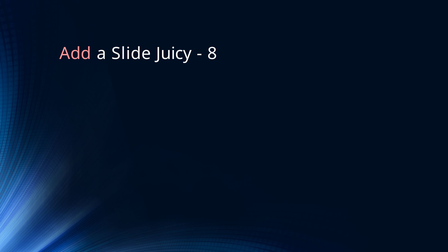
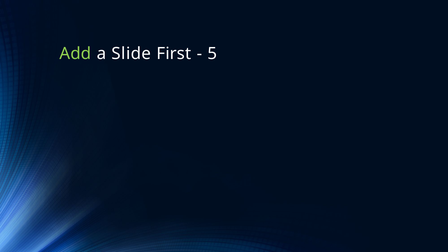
Add colour: pink -> light green (75, 54)
Juicy: Juicy -> First (174, 54)
8: 8 -> 5 (212, 54)
